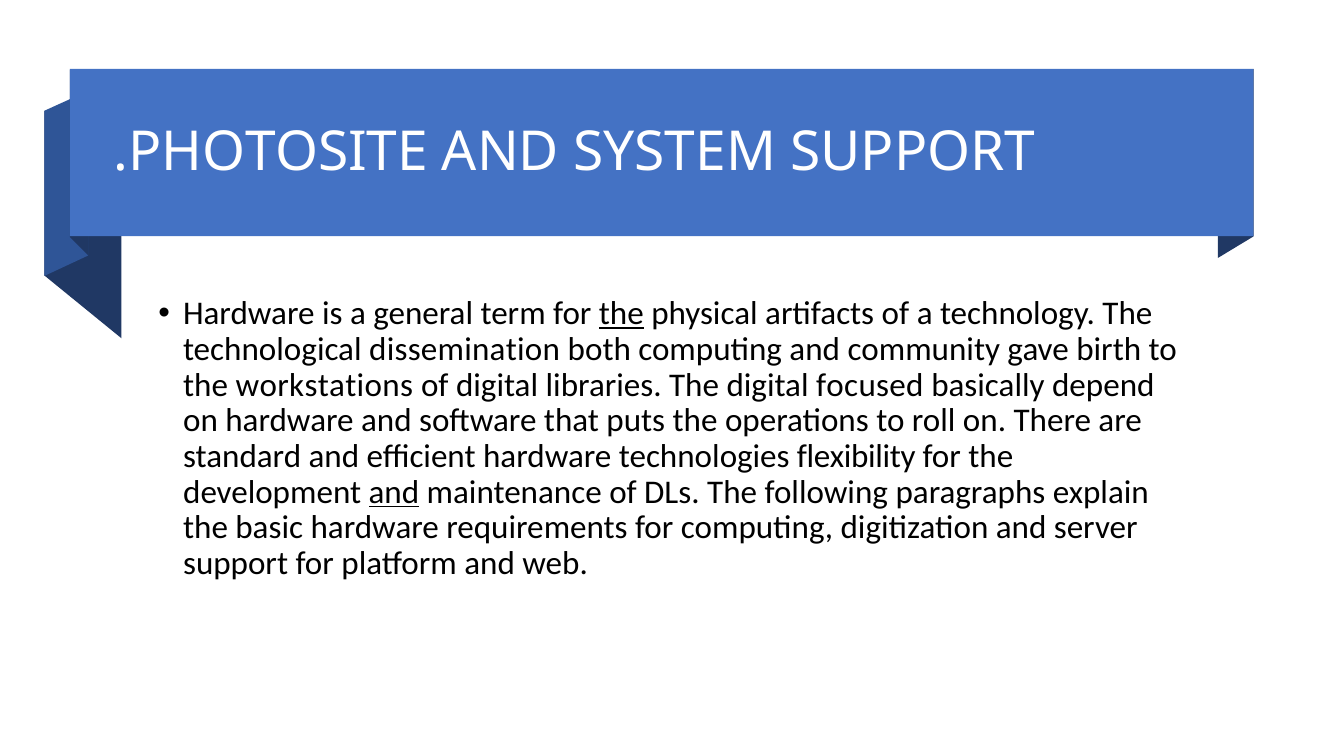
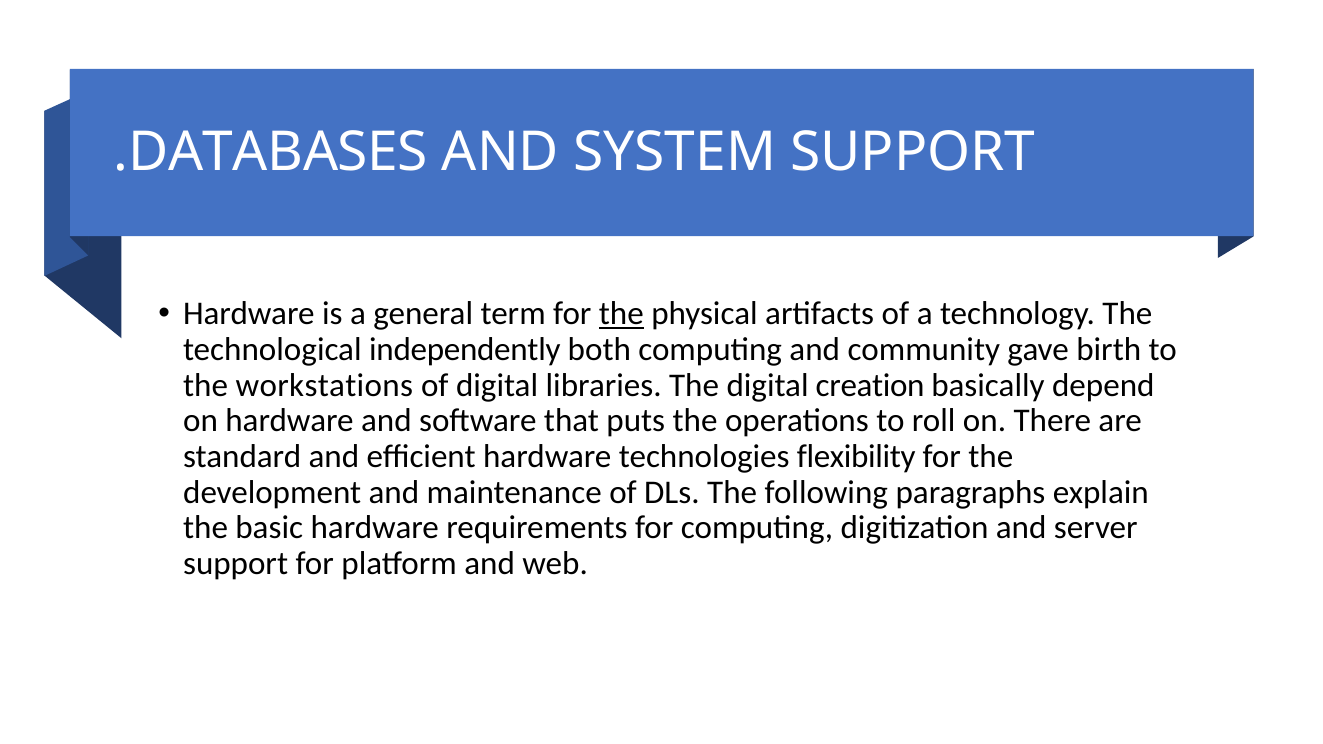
.PHOTOSITE: .PHOTOSITE -> .DATABASES (271, 152)
dissemination: dissemination -> independently (465, 350)
focused: focused -> creation (870, 385)
and underline: present -> none (394, 492)
